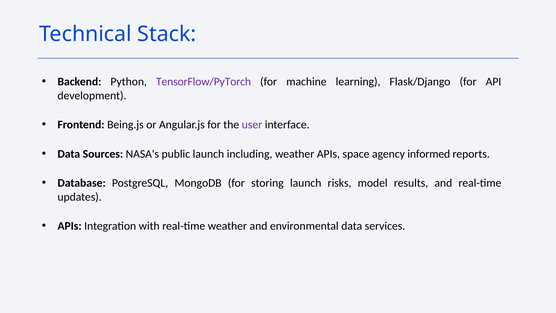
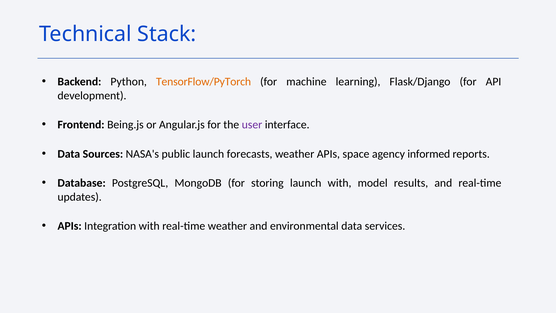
TensorFlow/PyTorch colour: purple -> orange (204, 82)
including: including -> forecasts (250, 154)
launch risks: risks -> with (340, 183)
